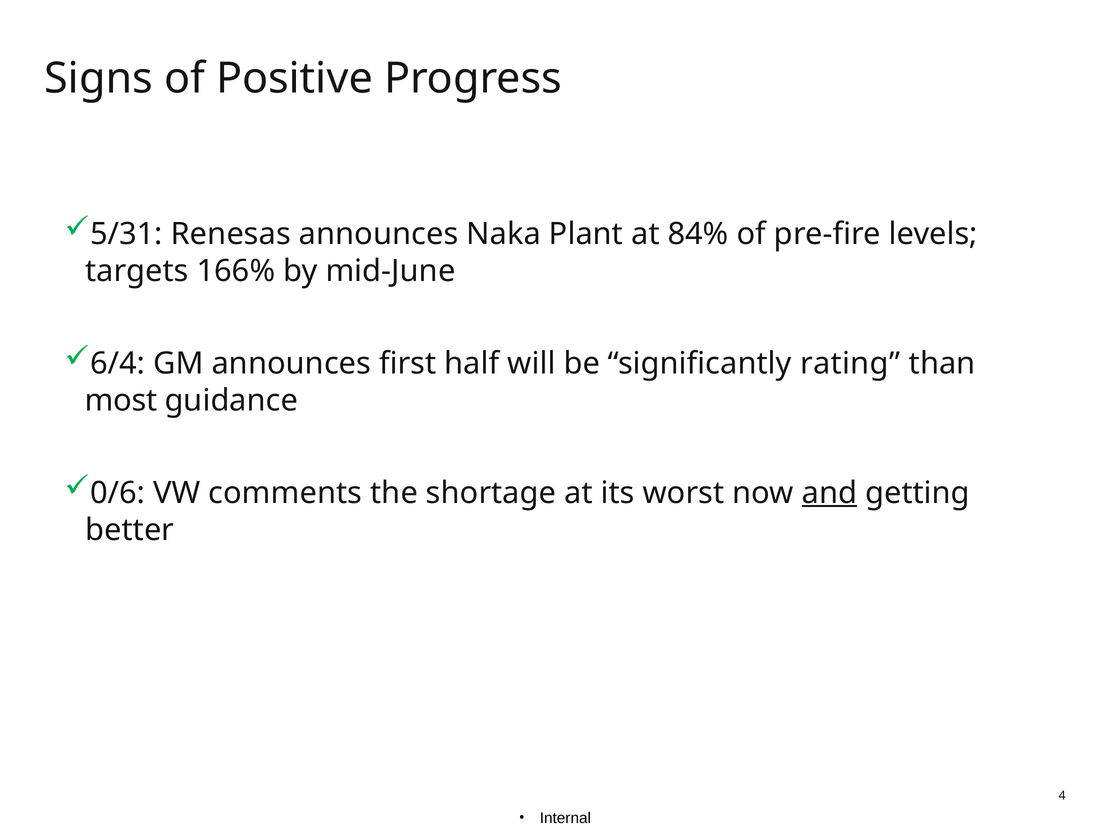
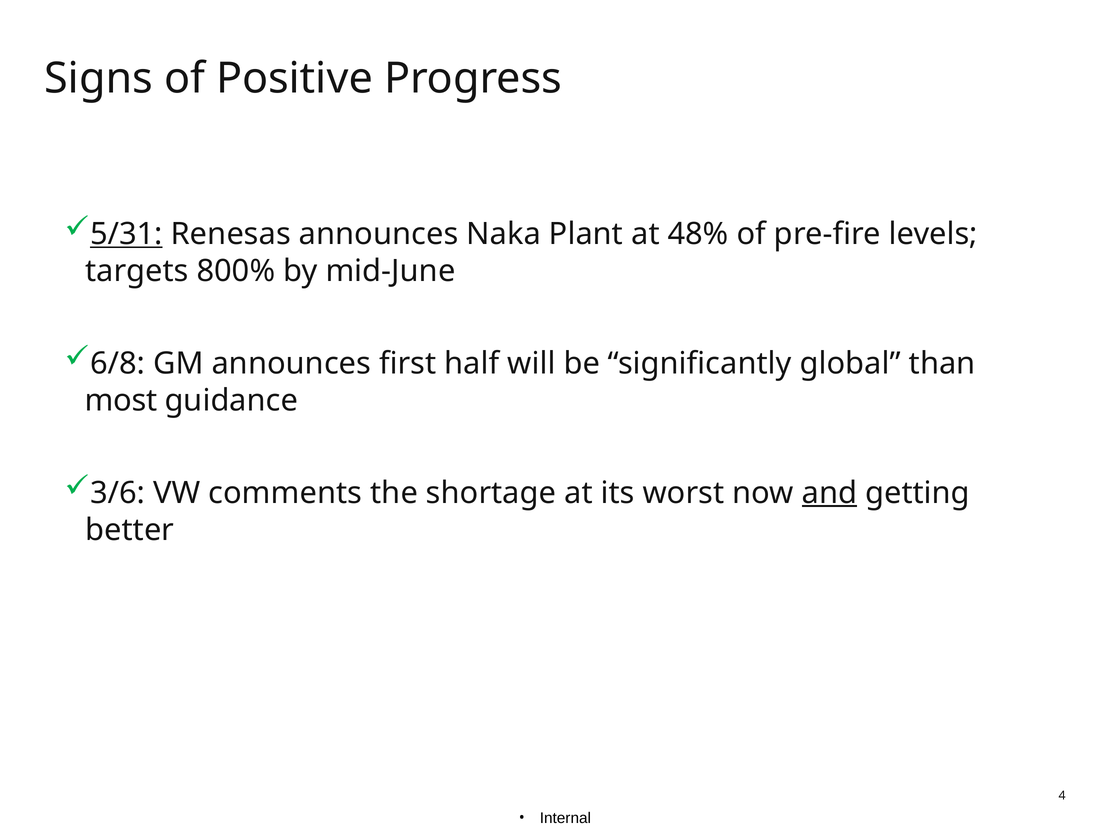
5/31 underline: none -> present (126, 234)
84%: 84% -> 48% (698, 234)
166%: 166% -> 800% (236, 271)
6/4: 6/4 -> 6/8 (118, 364)
rating: rating -> global (850, 364)
0/6: 0/6 -> 3/6 (118, 493)
